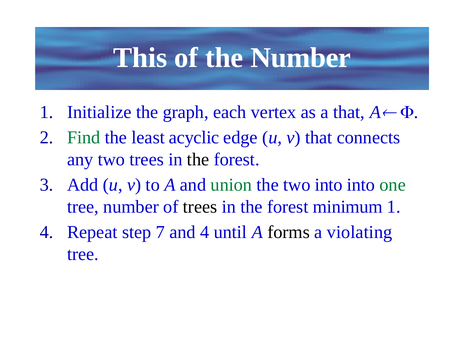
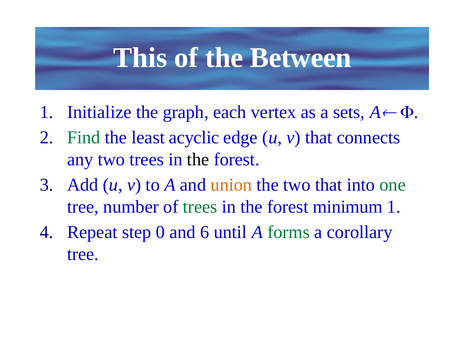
the Number: Number -> Between (301, 58)
a that: that -> sets (349, 112)
union colour: green -> orange (231, 185)
two into: into -> that (329, 185)
trees colour: black -> green (200, 207)
7: 7 -> 0 (160, 232)
and 4: 4 -> 6 (205, 232)
forms colour: black -> green (289, 232)
violating: violating -> corollary (360, 232)
